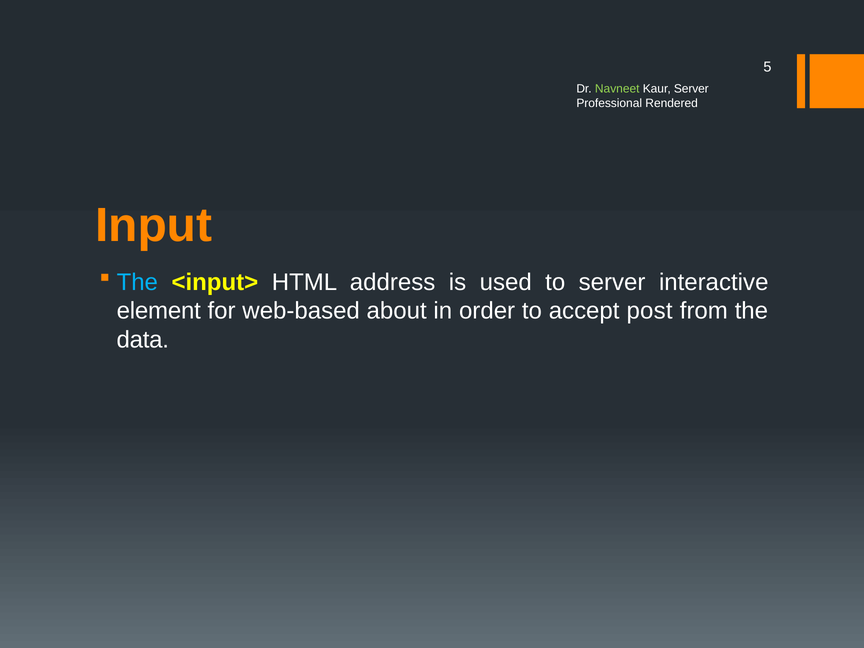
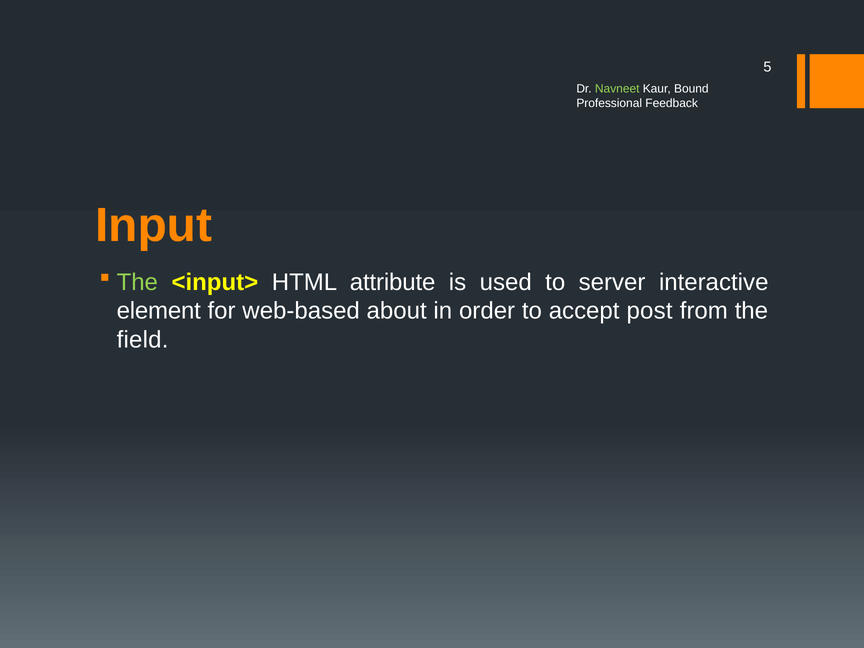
Kaur Server: Server -> Bound (691, 89)
Rendered: Rendered -> Feedback (672, 103)
The colour: light blue -> light green (137, 282)
address: address -> attribute (393, 282)
data: data -> field (143, 340)
